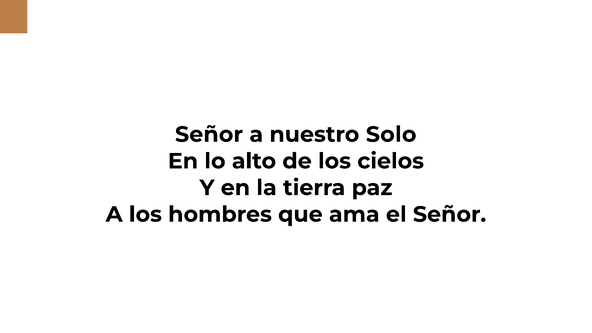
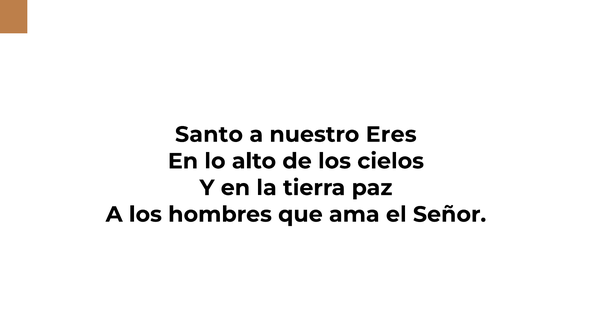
Señor: Señor -> Santo (209, 134)
Solo: Solo -> Eres (391, 134)
